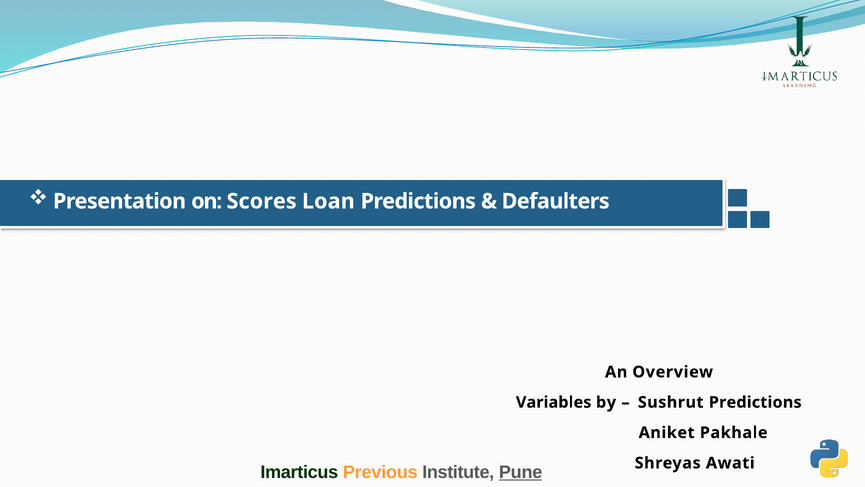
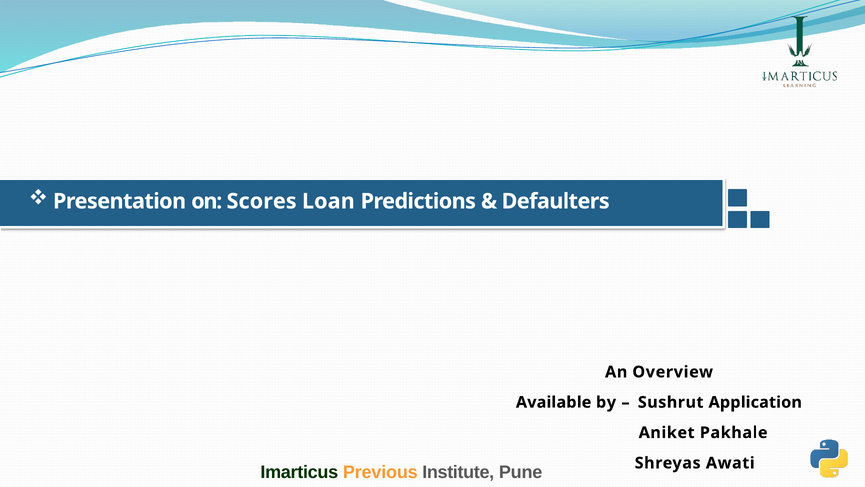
Variables: Variables -> Available (554, 402)
Sushrut Predictions: Predictions -> Application (755, 402)
Pune underline: present -> none (521, 472)
